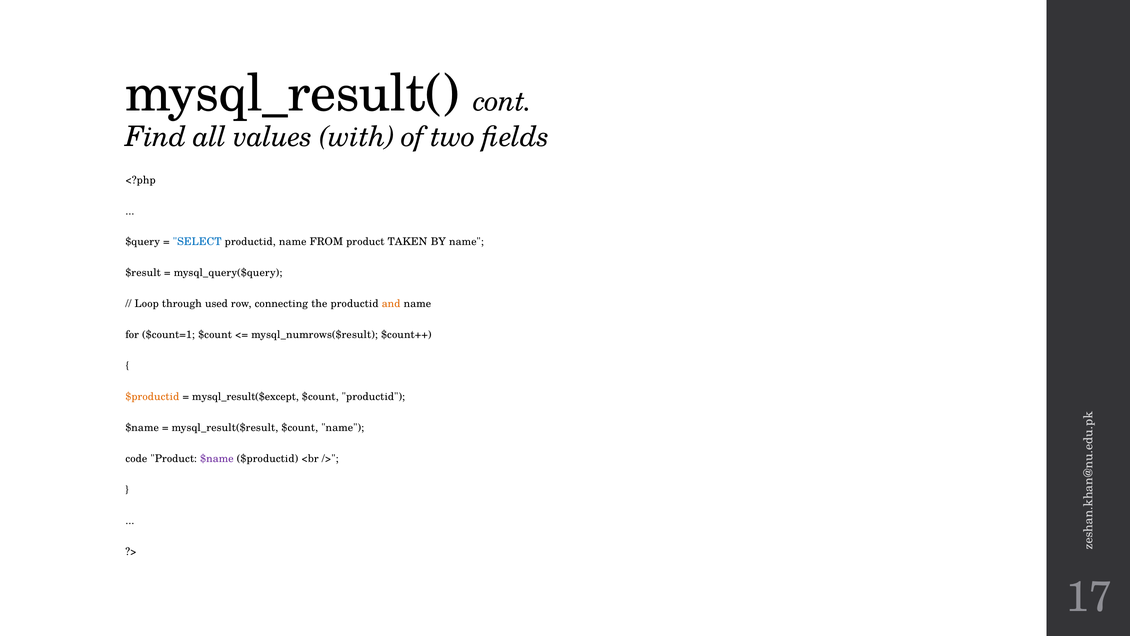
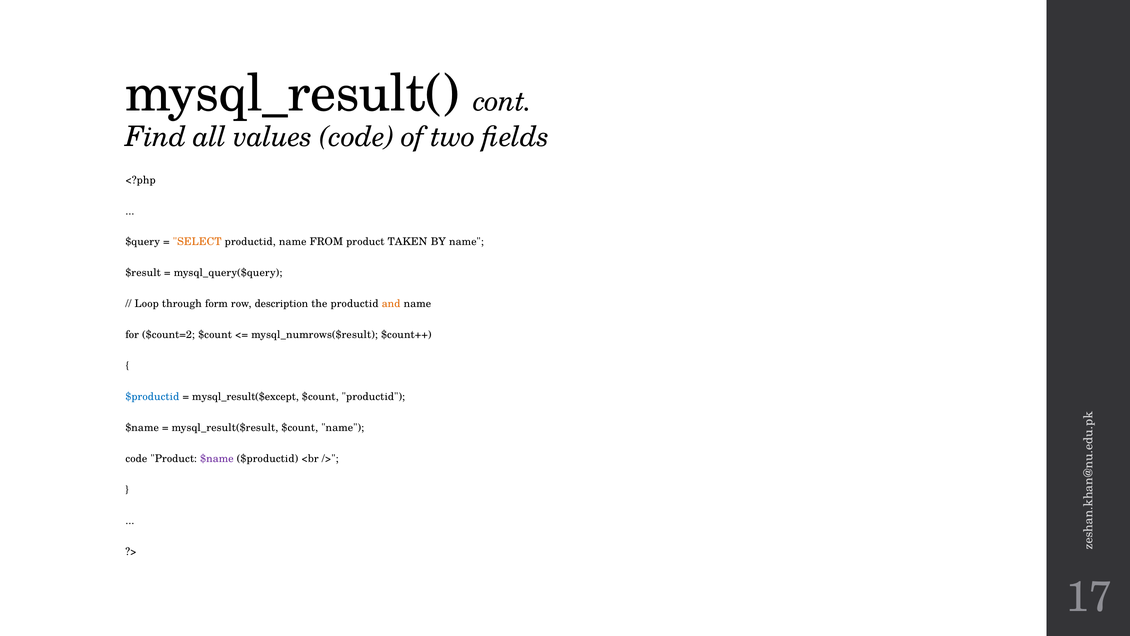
values with: with -> code (357, 137)
SELECT colour: blue -> orange (197, 242)
used: used -> form (216, 304)
connecting: connecting -> description (281, 304)
$count=1: $count=1 -> $count=2 (169, 335)
$productid colour: orange -> blue (152, 397)
